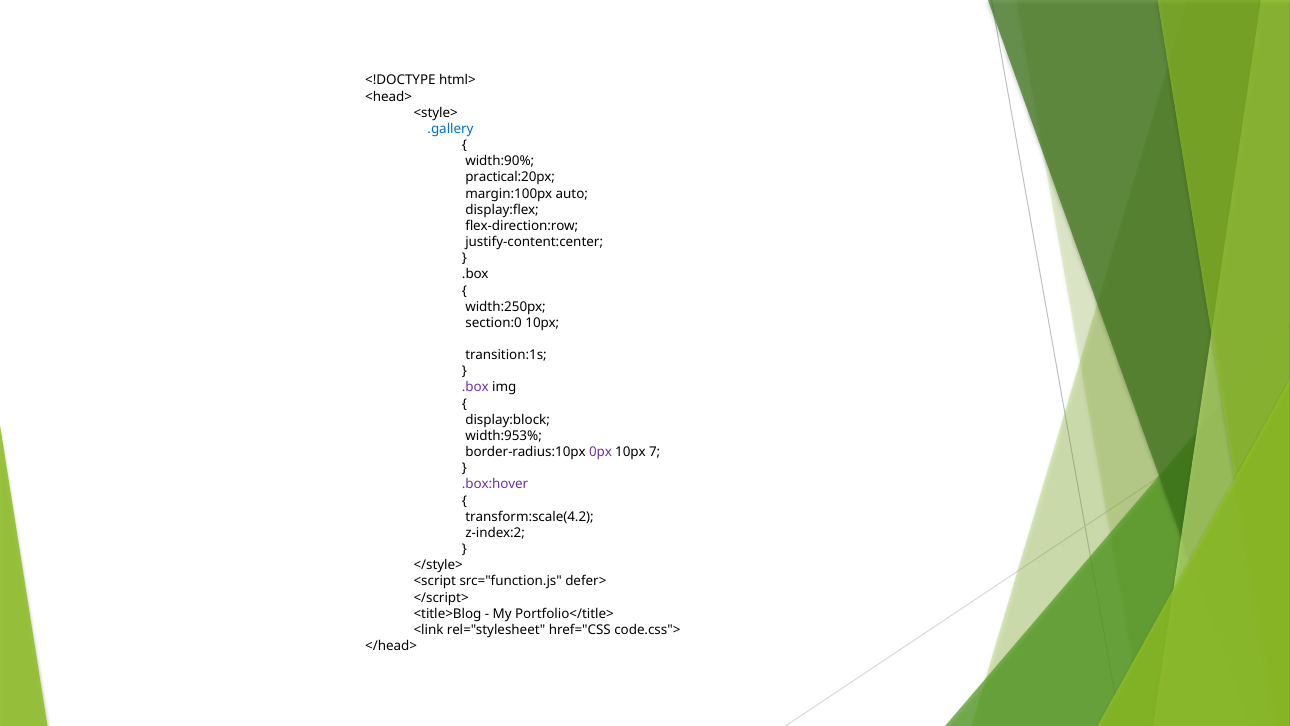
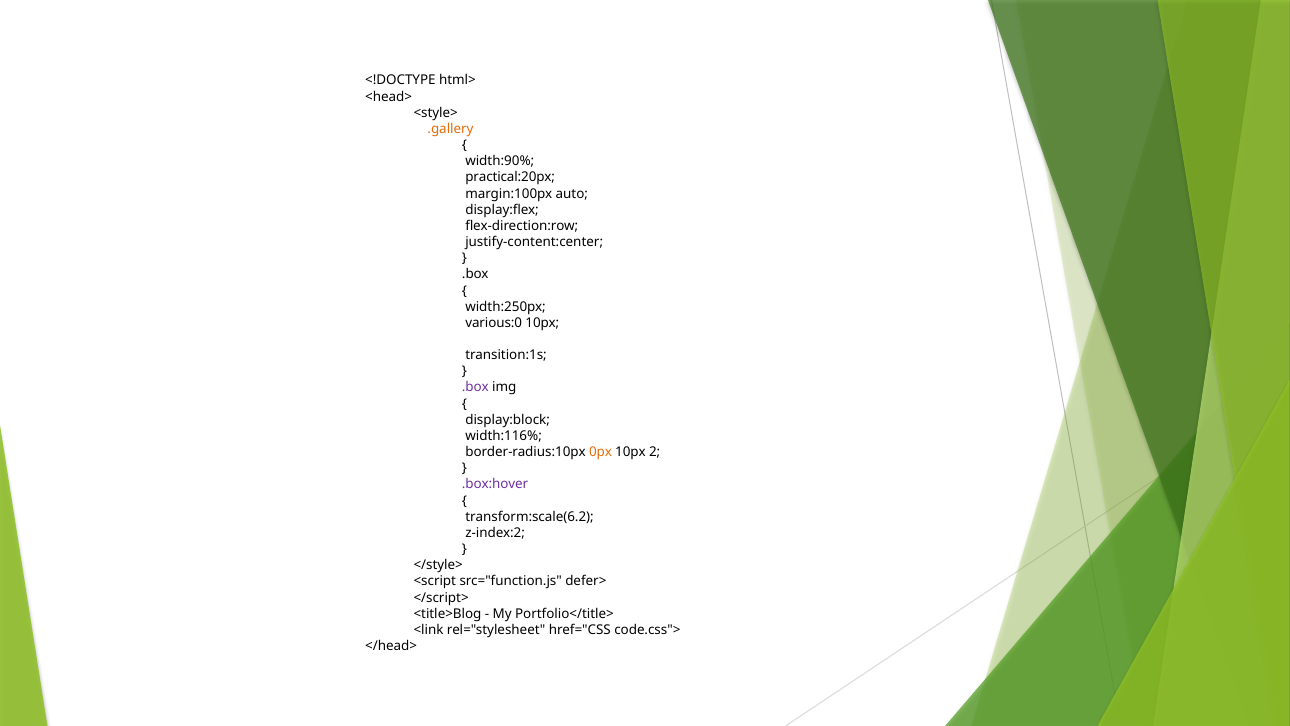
.gallery colour: blue -> orange (450, 129)
section:0: section:0 -> various:0 (494, 323)
width:953%: width:953% -> width:116% (504, 436)
0px colour: purple -> orange (600, 452)
7: 7 -> 2 (655, 452)
transform:scale(4.2: transform:scale(4.2 -> transform:scale(6.2 (530, 517)
